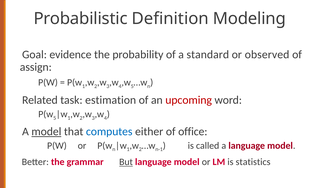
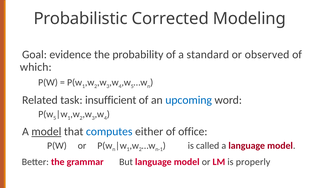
Definition: Definition -> Corrected (170, 19)
assign: assign -> which (36, 67)
estimation: estimation -> insufficient (111, 100)
upcoming colour: red -> blue (189, 100)
But underline: present -> none (126, 162)
statistics: statistics -> properly (253, 162)
